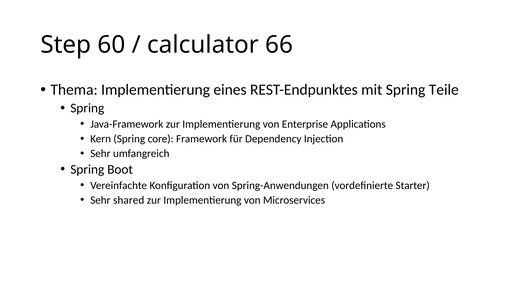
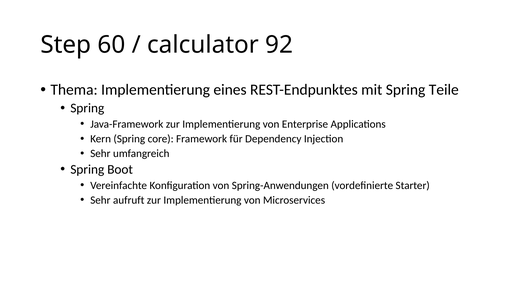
66: 66 -> 92 (279, 45)
shared: shared -> aufruft (129, 200)
